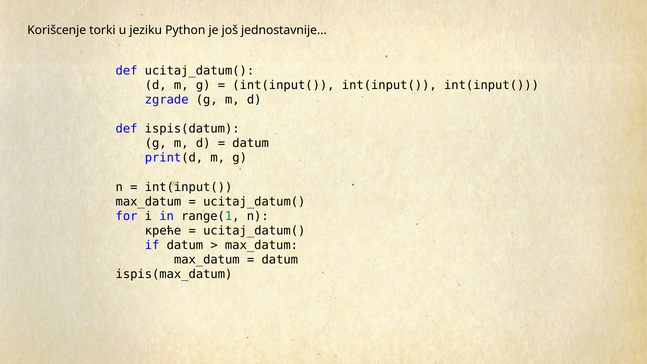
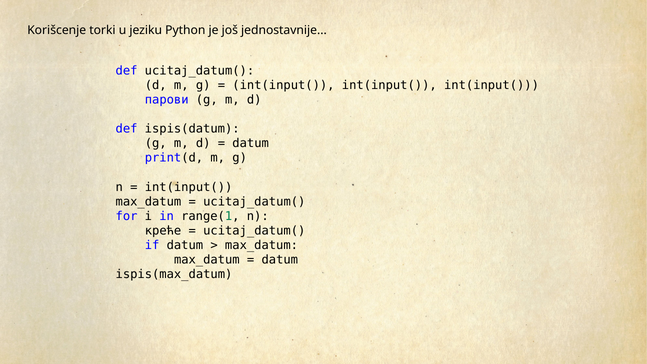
zgrade: zgrade -> парови (167, 100)
